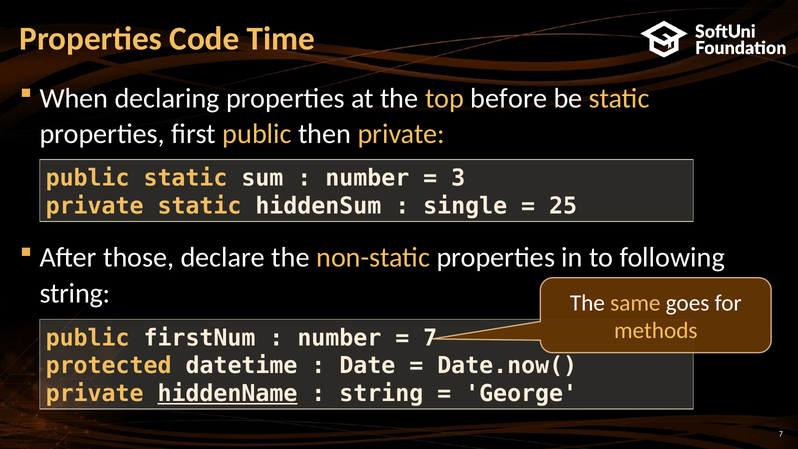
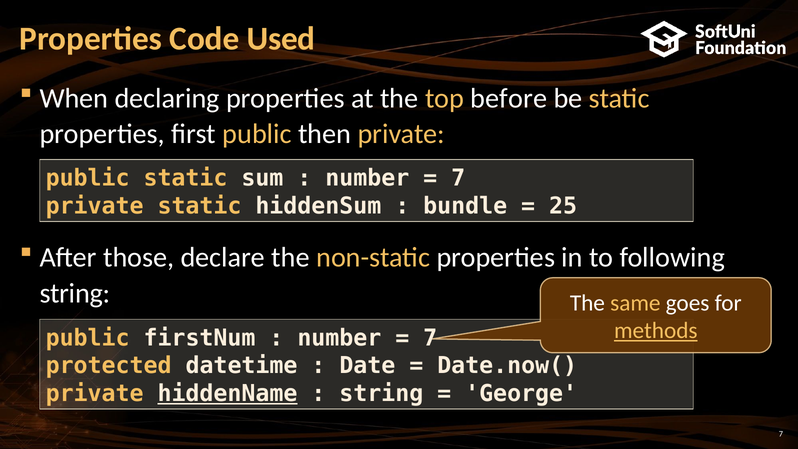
Time: Time -> Used (281, 39)
3: 3 -> 7 (458, 178)
single: single -> bundle (465, 206)
methods underline: none -> present (656, 331)
